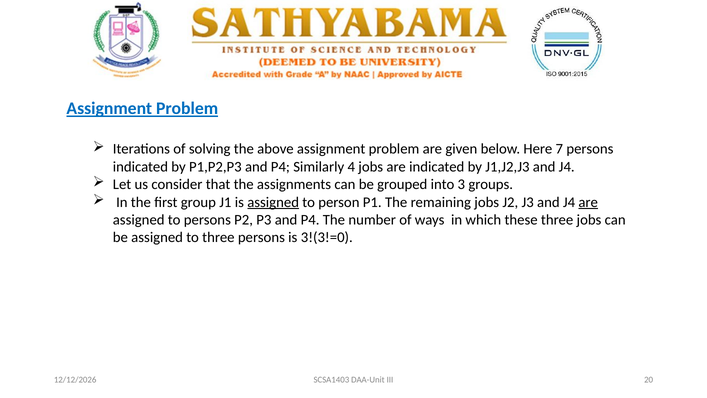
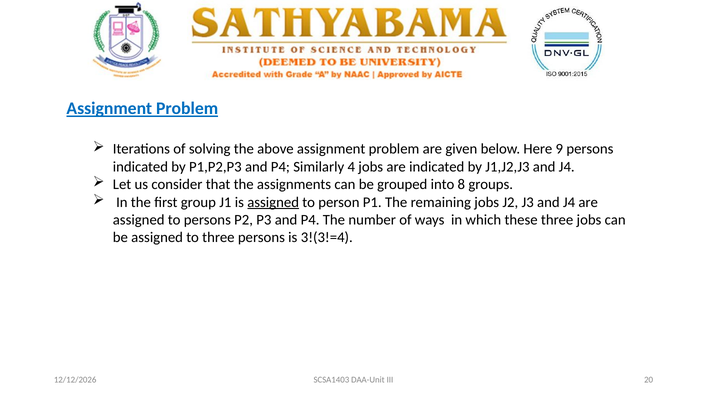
7: 7 -> 9 (559, 149)
3: 3 -> 8 (461, 184)
are underline: present -> none (588, 202)
3!(3!=0: 3!(3!=0 -> 3!(3!=4 (327, 237)
